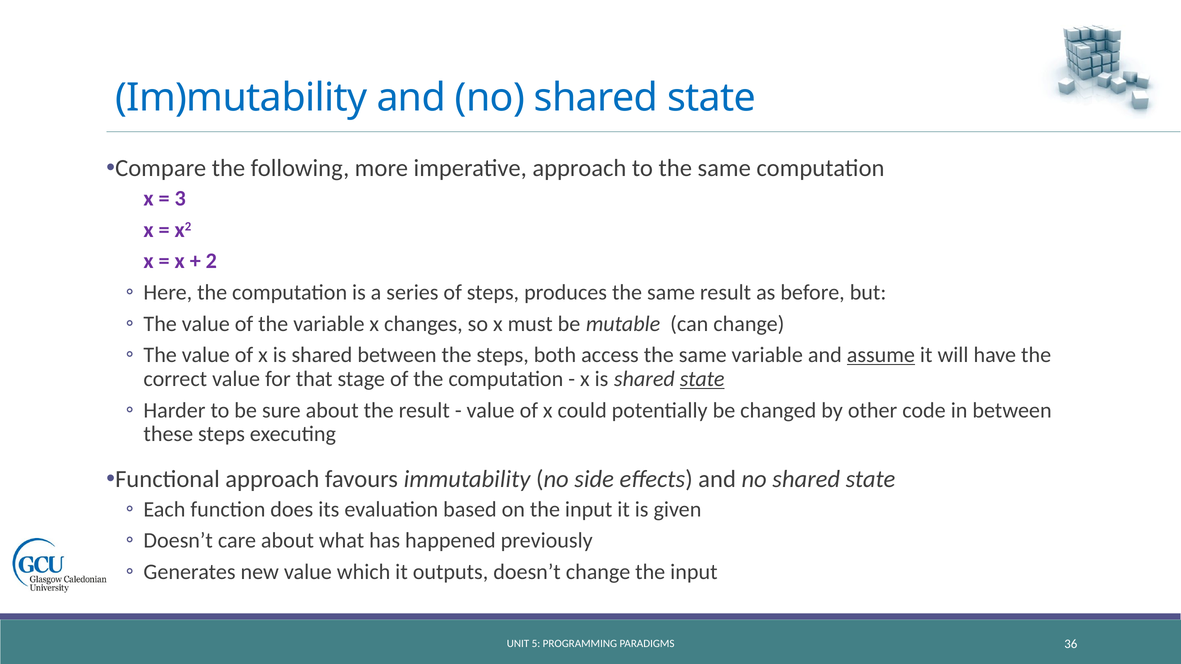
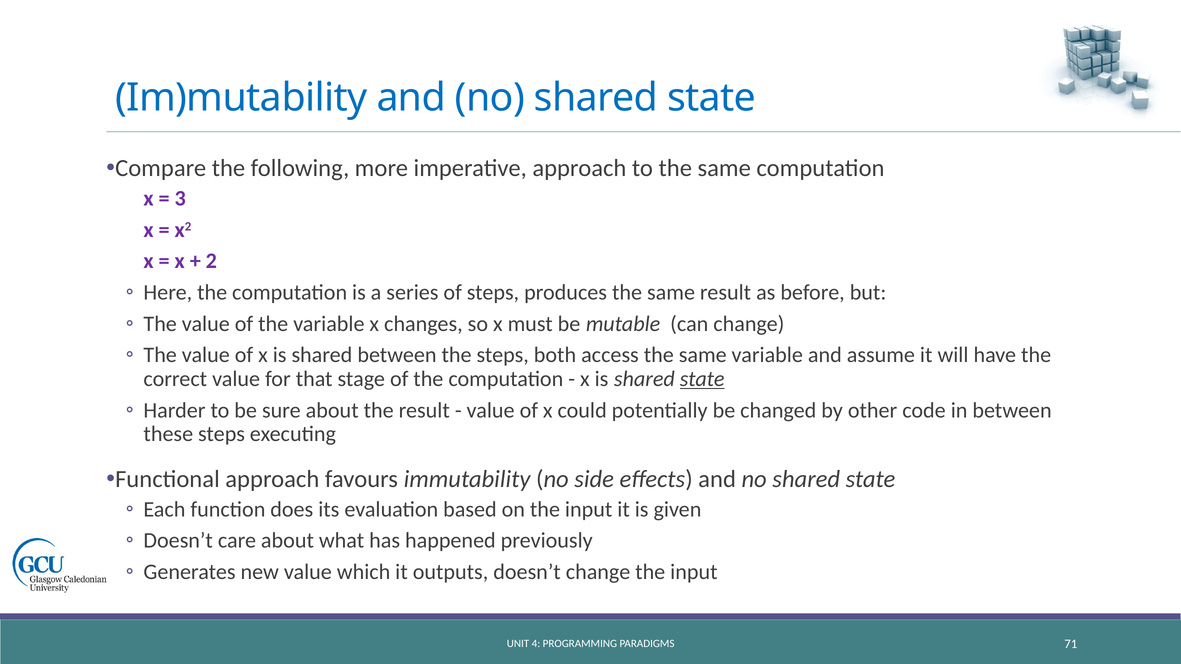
assume underline: present -> none (881, 355)
5: 5 -> 4 (536, 644)
36: 36 -> 71 (1071, 644)
